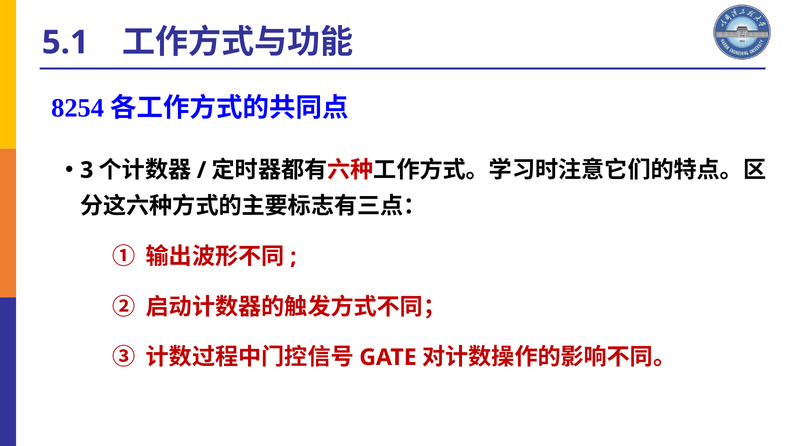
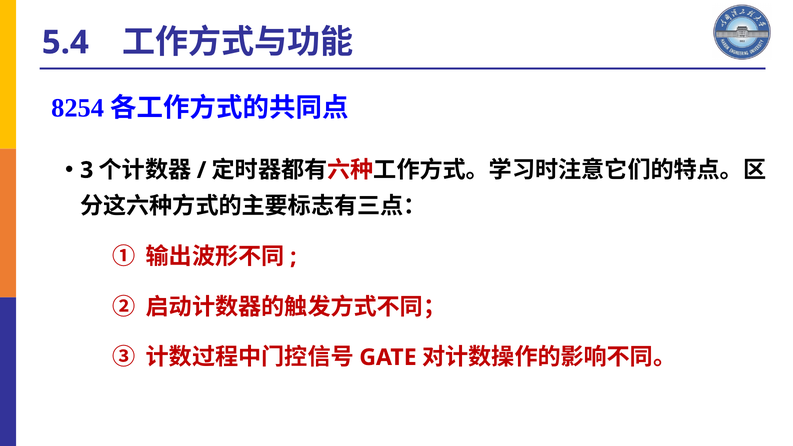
5.1: 5.1 -> 5.4 (65, 42)
